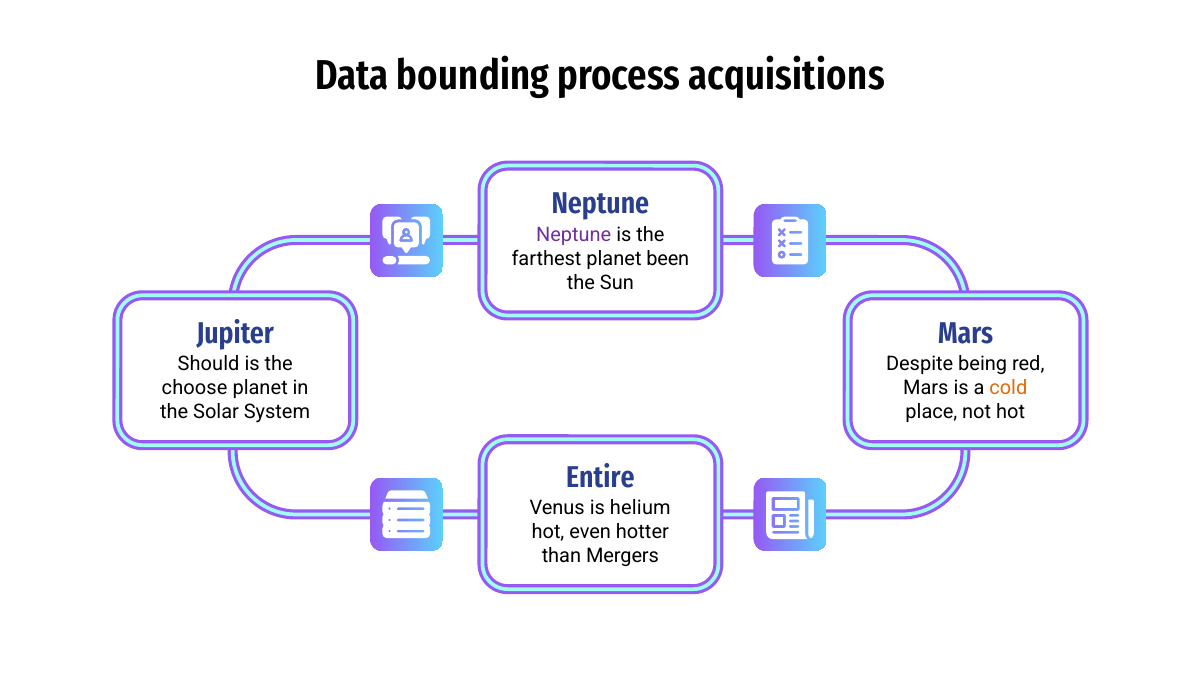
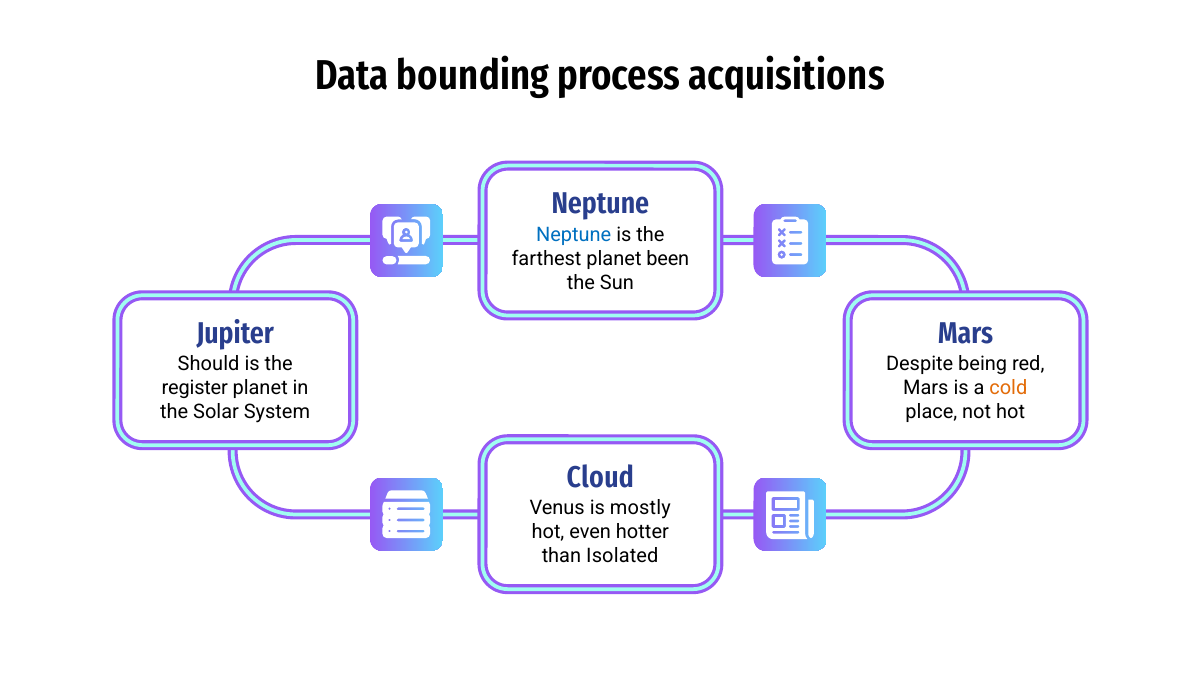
Neptune colour: purple -> blue (574, 234)
choose: choose -> register (195, 388)
Entire: Entire -> Cloud (600, 477)
helium: helium -> mostly (640, 508)
Mergers: Mergers -> Isolated (622, 556)
